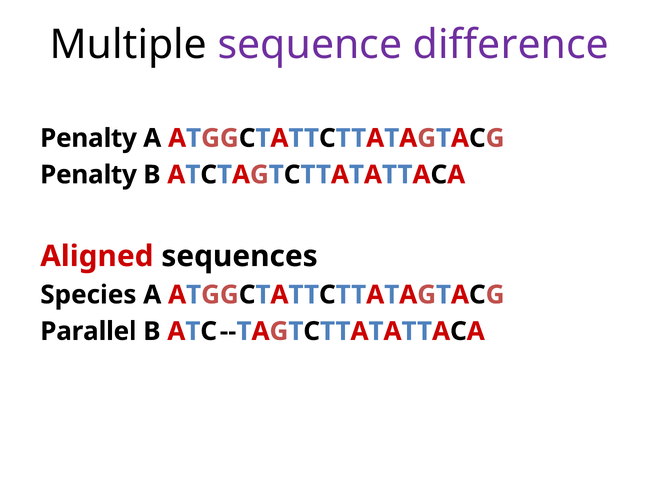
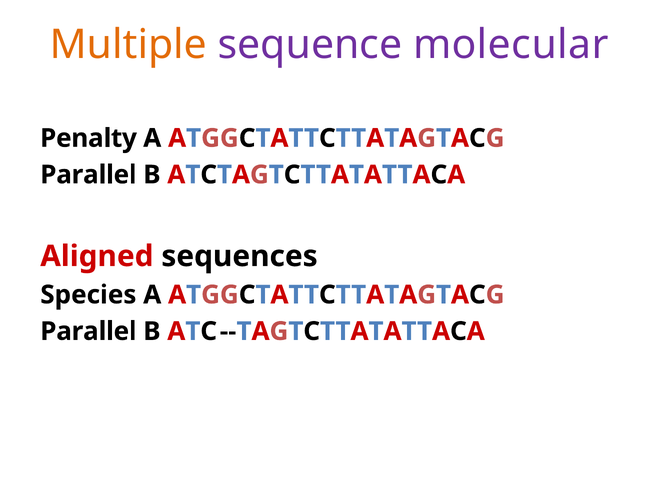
Multiple colour: black -> orange (128, 45)
difference: difference -> molecular (511, 45)
Penalty: Penalty -> Parallel (88, 175)
